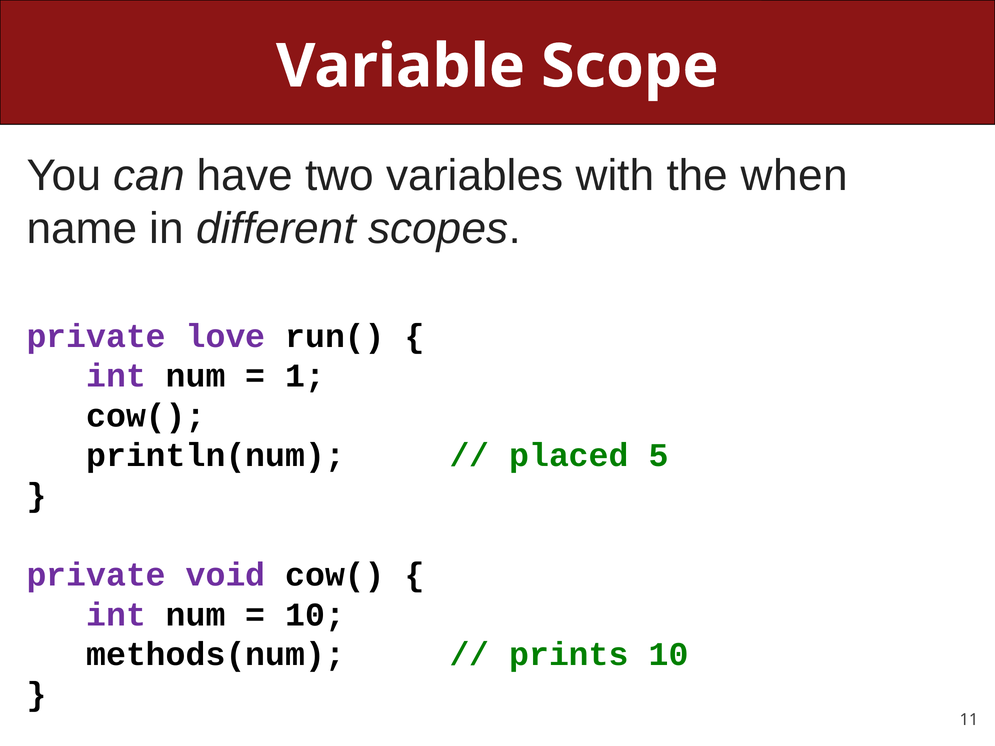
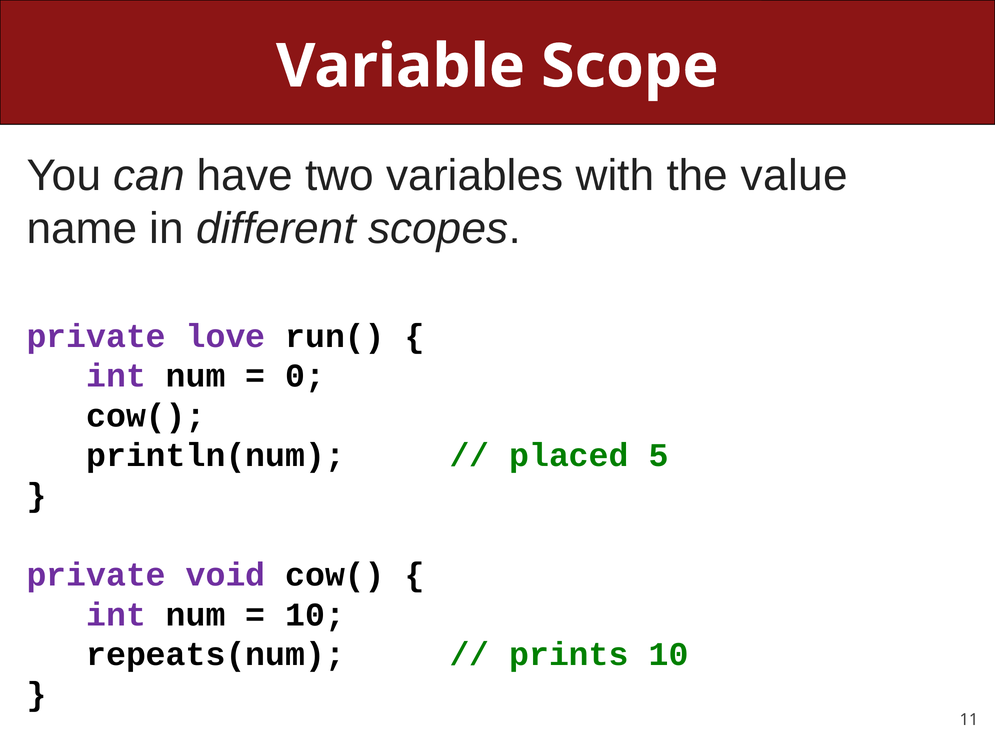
when: when -> value (794, 176)
1: 1 -> 0 (305, 376)
methods(num: methods(num -> repeats(num (216, 655)
